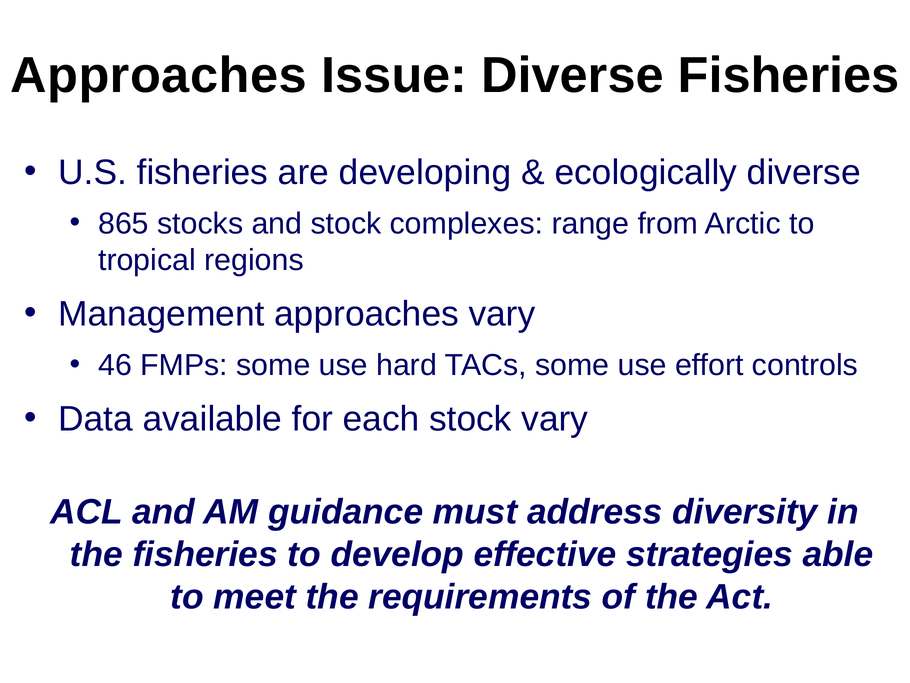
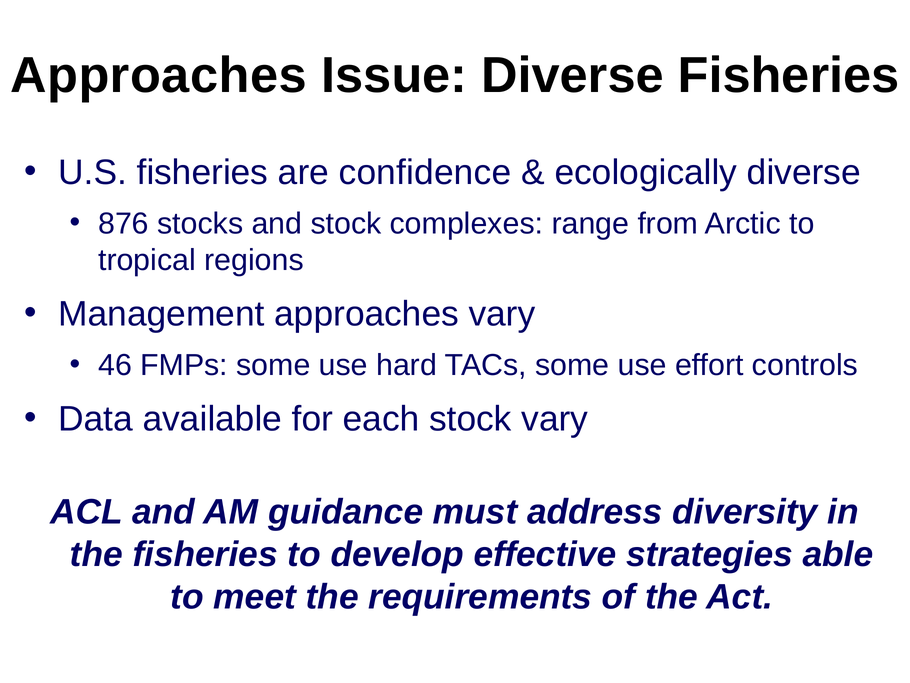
developing: developing -> confidence (425, 172)
865: 865 -> 876 (123, 223)
